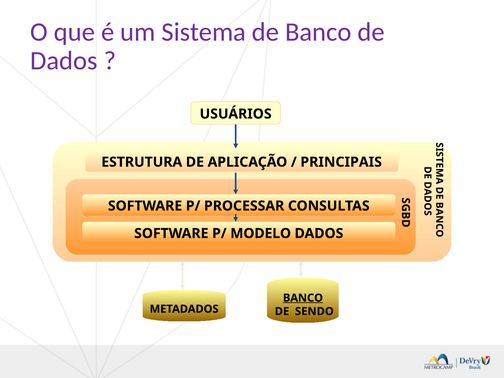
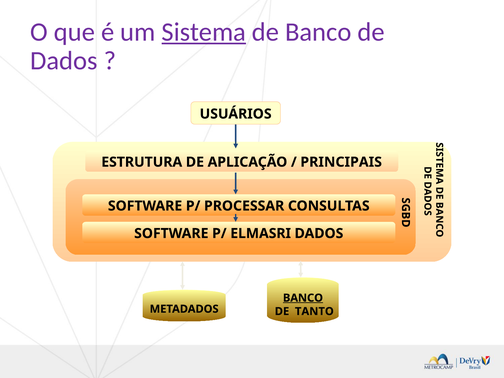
Sistema underline: none -> present (204, 32)
MODELO: MODELO -> ELMASRI (261, 233)
SENDO: SENDO -> TANTO (314, 311)
